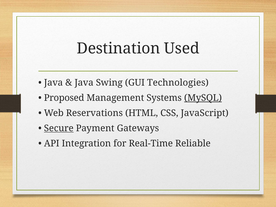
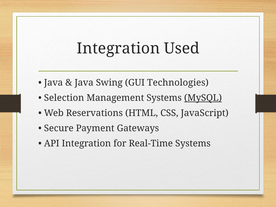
Destination: Destination -> Integration (118, 48)
Proposed: Proposed -> Selection (64, 98)
Secure underline: present -> none (59, 128)
Real-Time Reliable: Reliable -> Systems (193, 143)
